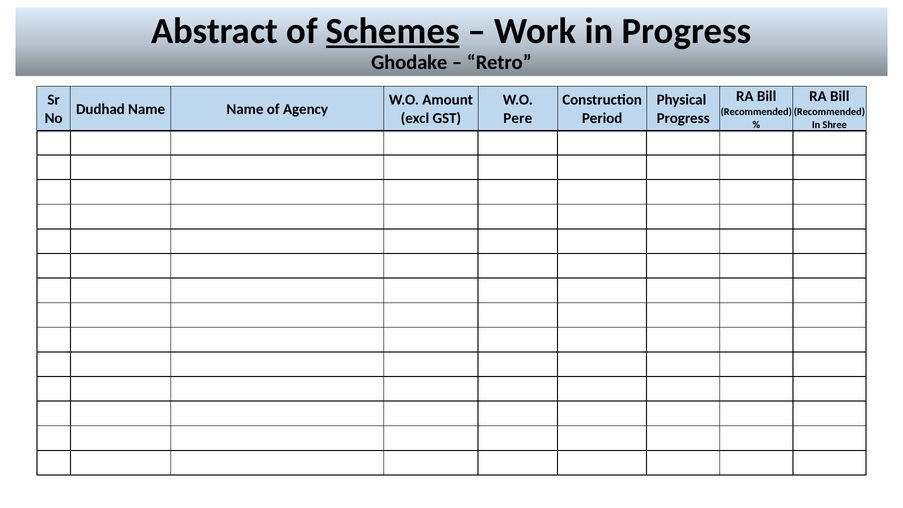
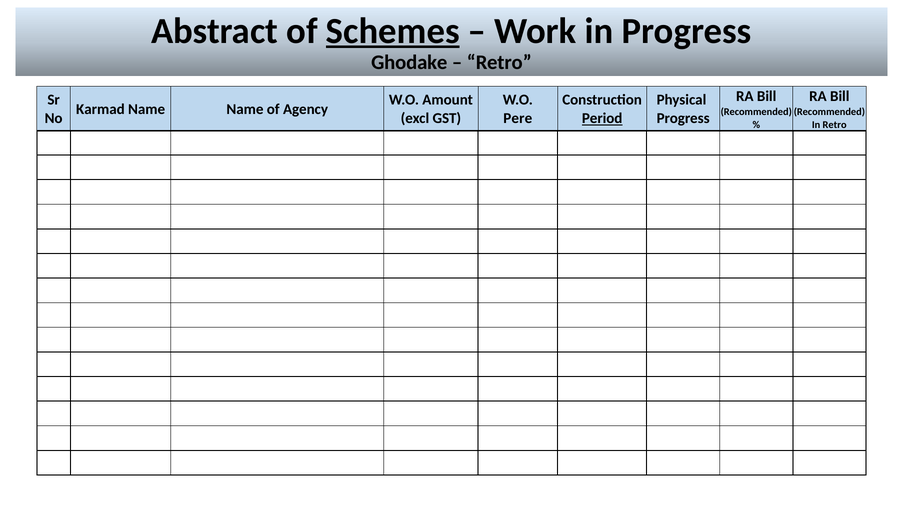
Dudhad: Dudhad -> Karmad (100, 109)
Period underline: none -> present (602, 118)
In Shree: Shree -> Retro (835, 125)
